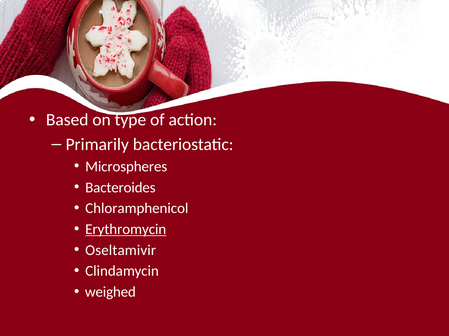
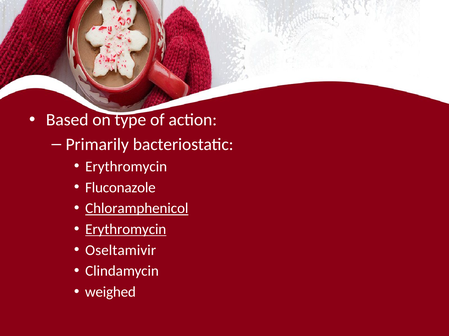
Microspheres: Microspheres -> Erythromycin (126, 167)
Bacteroides: Bacteroides -> Fluconazole (120, 188)
Chloramphenicol underline: none -> present (137, 209)
